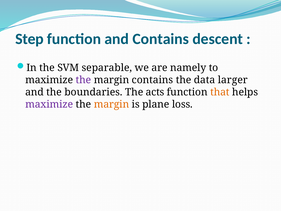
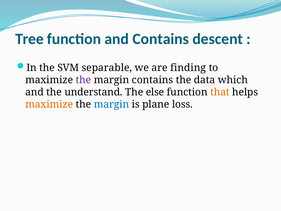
Step: Step -> Tree (29, 39)
namely: namely -> finding (188, 68)
larger: larger -> which (233, 80)
boundaries: boundaries -> understand (93, 92)
acts: acts -> else (155, 92)
maximize colour: purple -> orange (49, 104)
margin colour: orange -> blue (111, 104)
